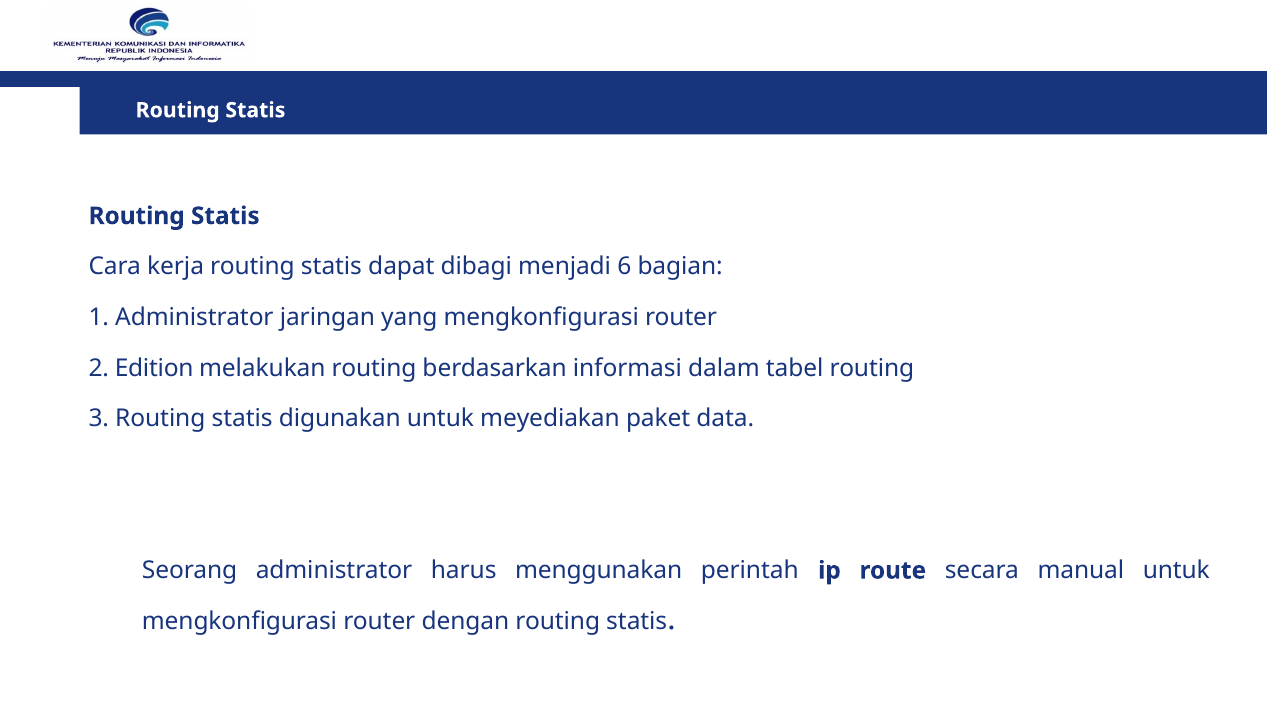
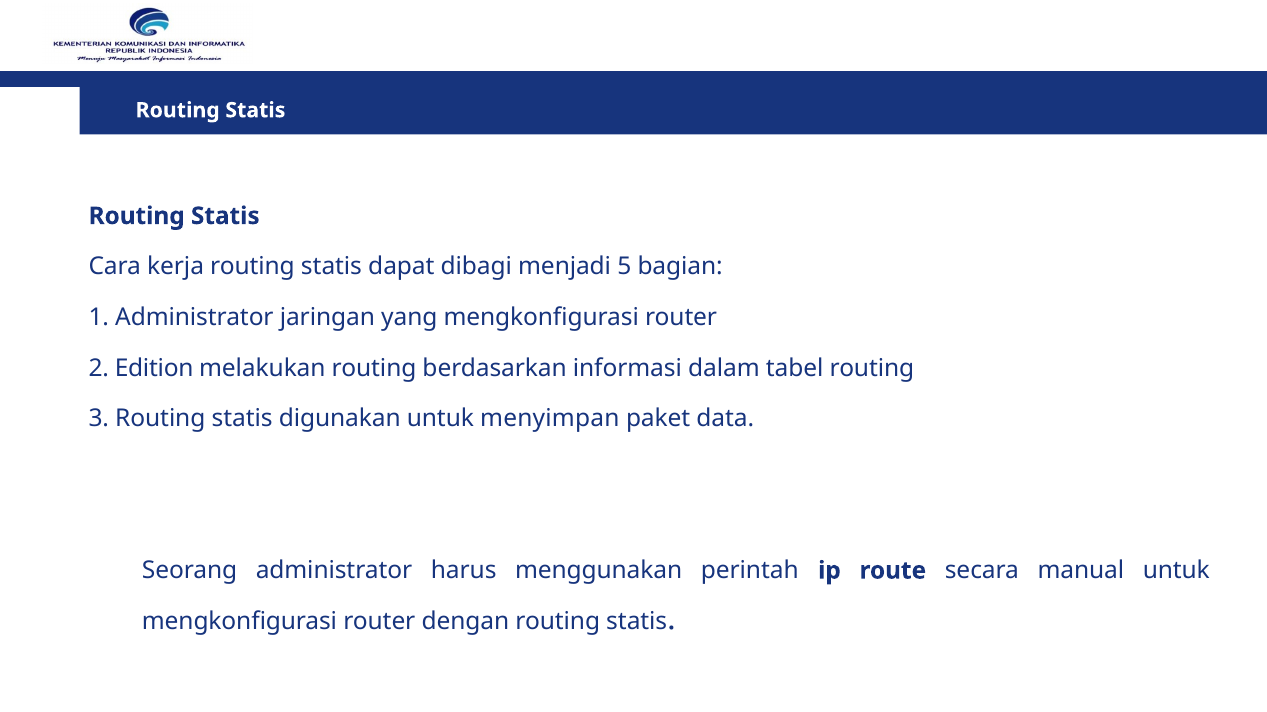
6: 6 -> 5 (624, 267)
meyediakan: meyediakan -> menyimpan (550, 419)
